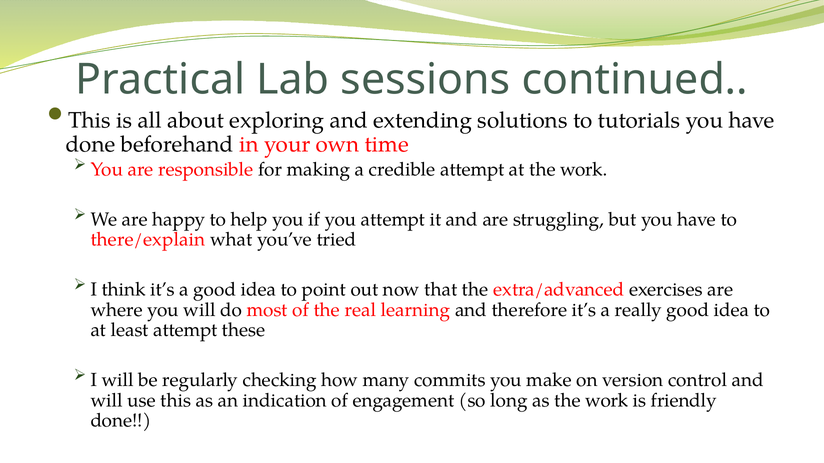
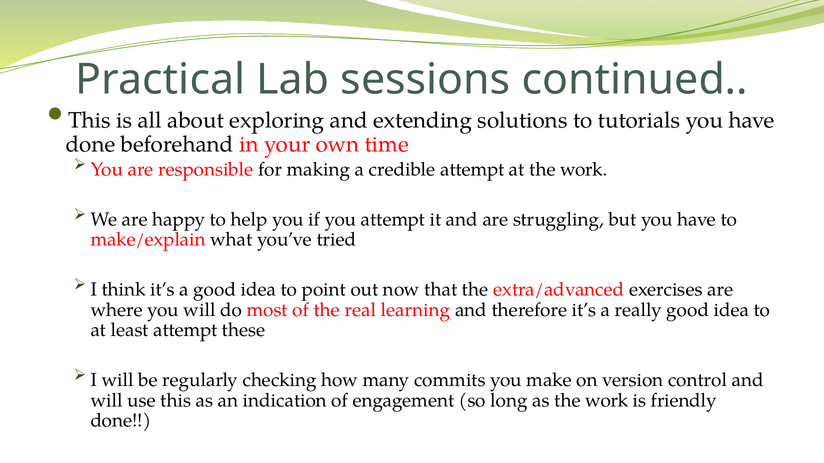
there/explain: there/explain -> make/explain (148, 240)
